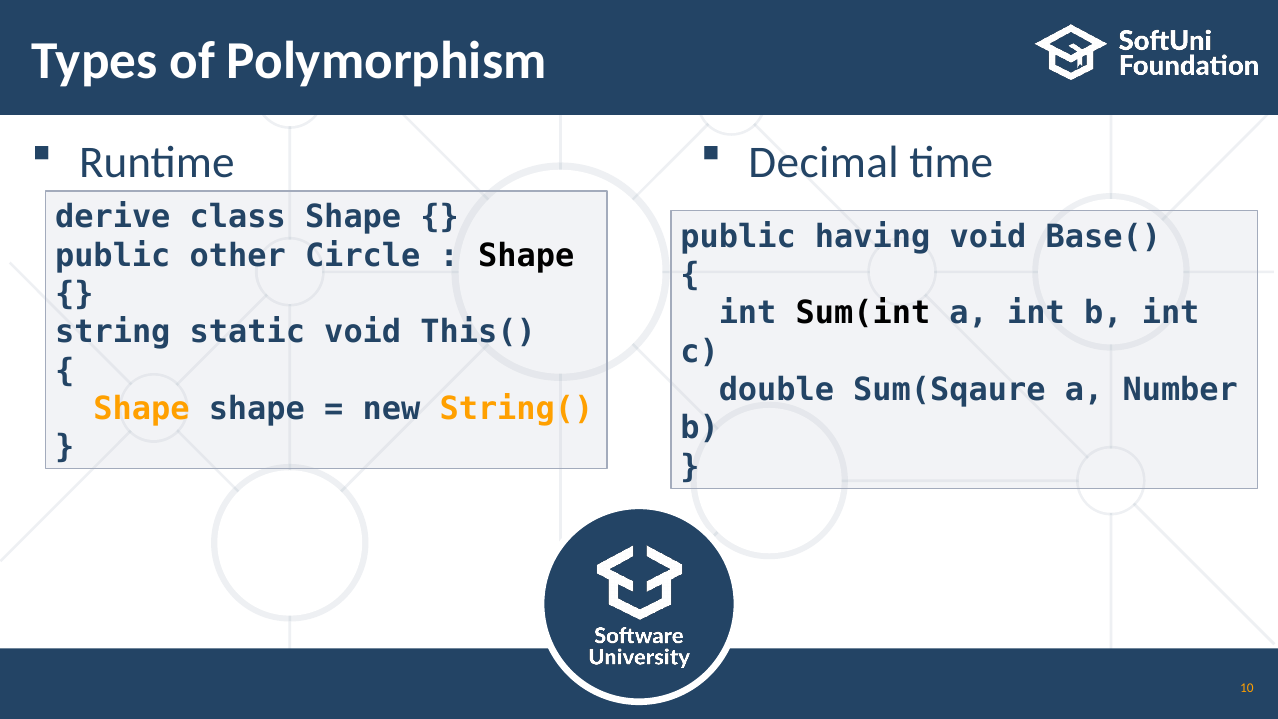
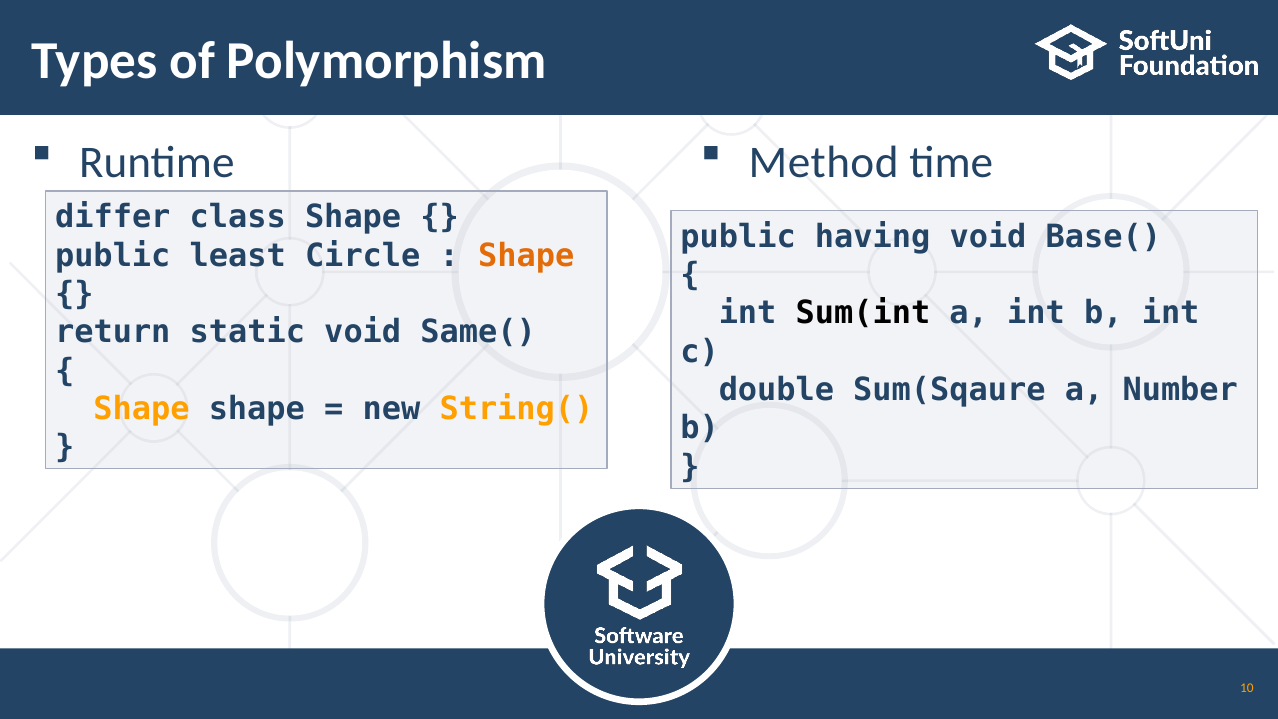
Decimal: Decimal -> Method (824, 162)
derive: derive -> differ (113, 217)
other: other -> least (238, 255)
Shape colour: black -> orange (526, 255)
string: string -> return (113, 332)
This(: This( -> Same( (478, 332)
